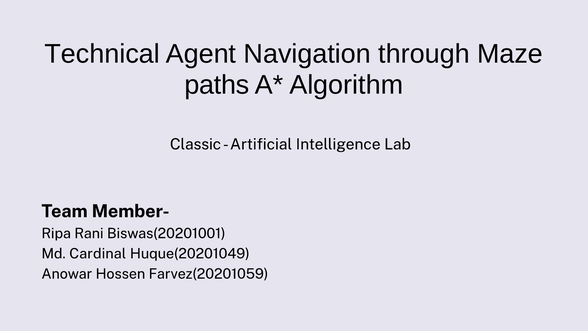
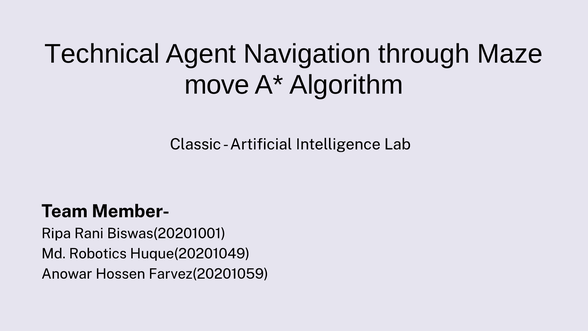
paths: paths -> move (217, 85)
Cardinal: Cardinal -> Robotics (98, 253)
